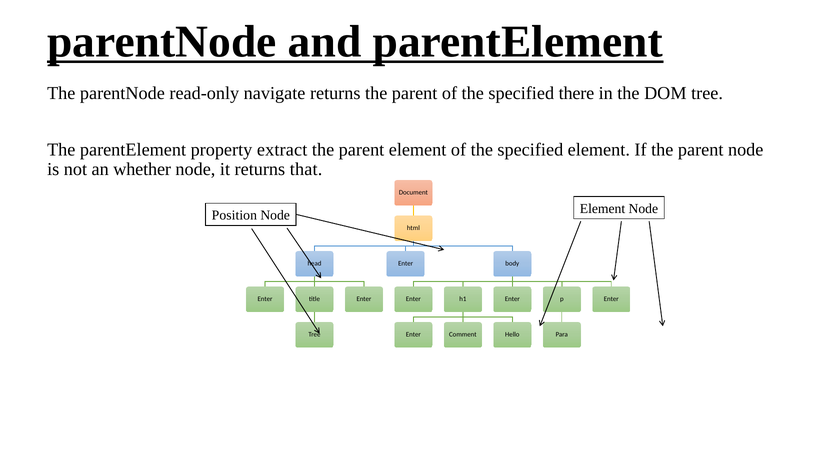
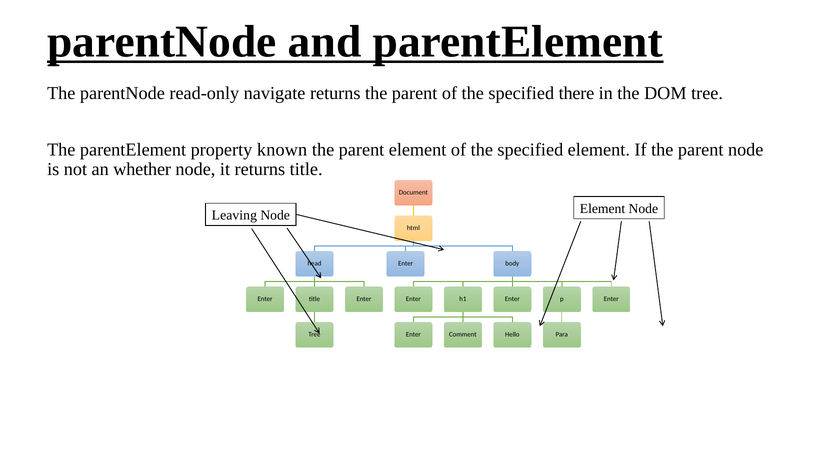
extract: extract -> known (282, 150)
returns that: that -> title (306, 169)
Position: Position -> Leaving (234, 215)
